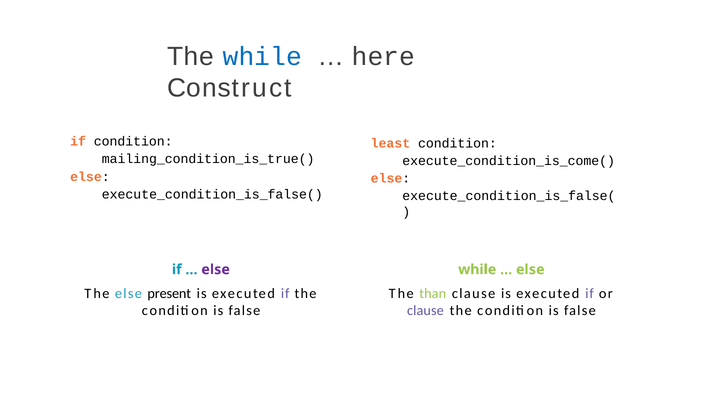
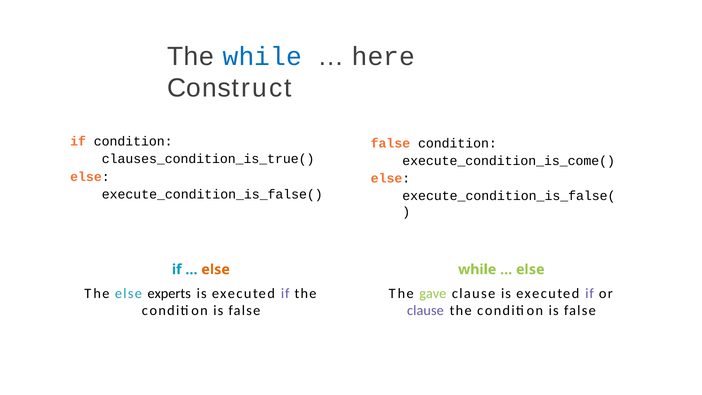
least: least -> false (390, 143)
mailing_condition_is_true(: mailing_condition_is_true( -> clauses_condition_is_true( (208, 159)
else colour: purple -> orange (216, 269)
present: present -> experts (169, 294)
than: than -> gave (433, 294)
